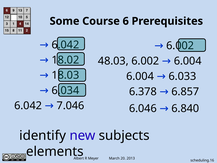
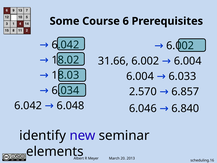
48.03: 48.03 -> 31.66 (113, 61)
6.378: 6.378 -> 2.570 (143, 92)
7.046: 7.046 -> 6.048 (70, 105)
subjects: subjects -> seminar (124, 135)
